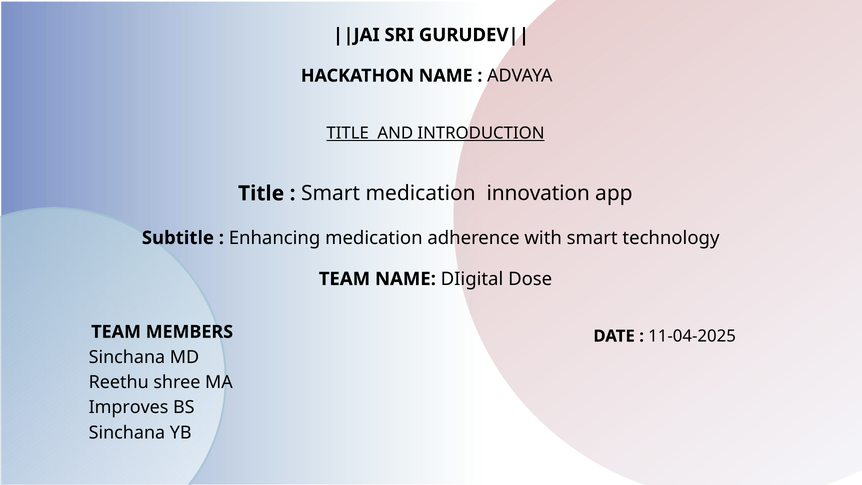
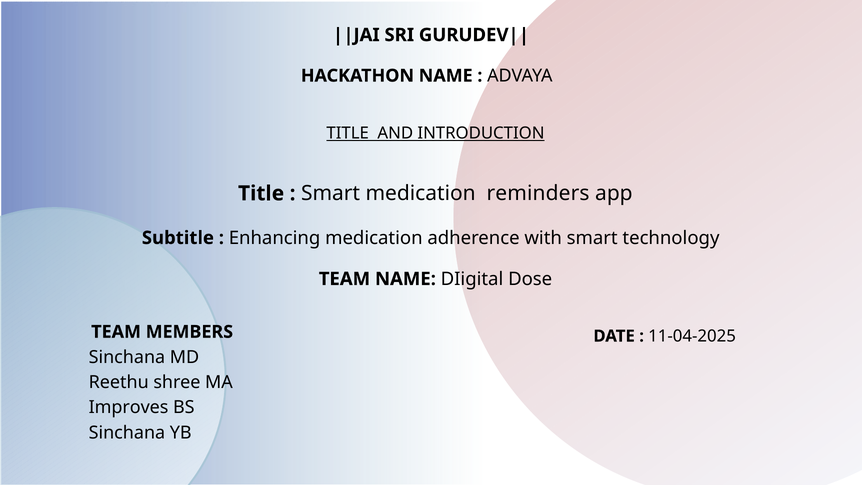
innovation: innovation -> reminders (538, 193)
